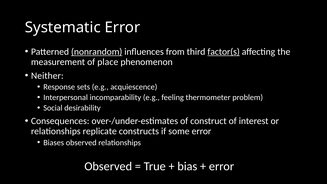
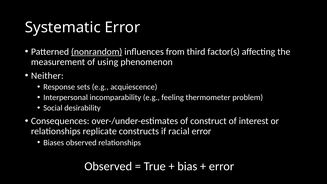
factor(s underline: present -> none (224, 52)
place: place -> using (108, 62)
some: some -> racial (179, 131)
